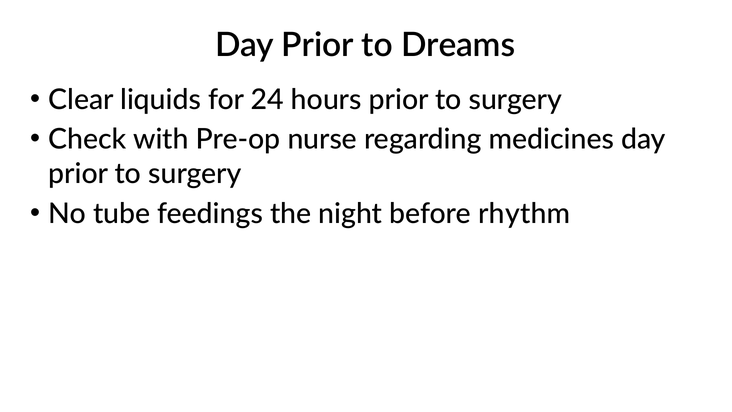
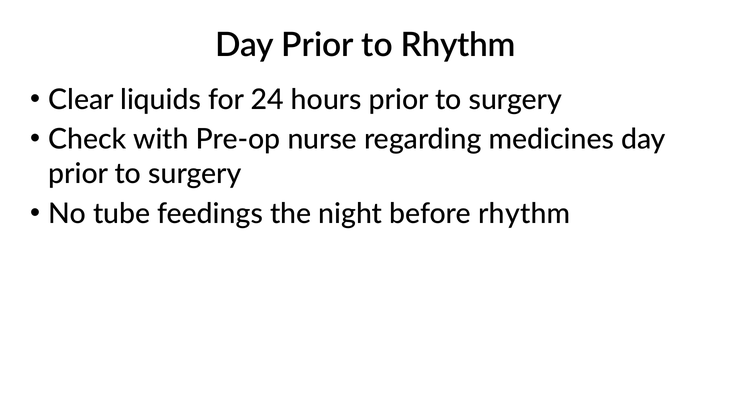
to Dreams: Dreams -> Rhythm (458, 45)
